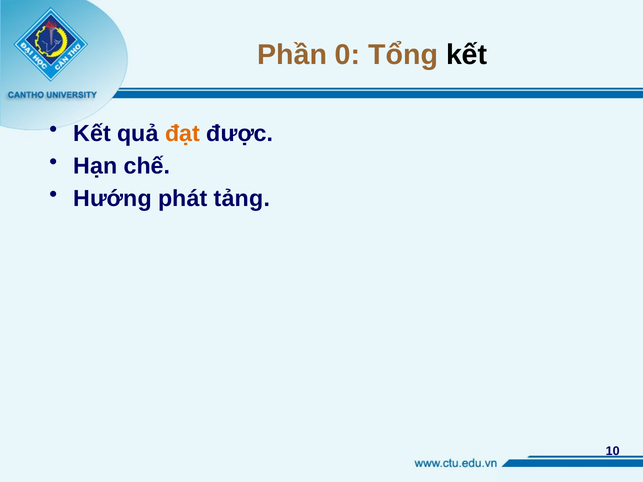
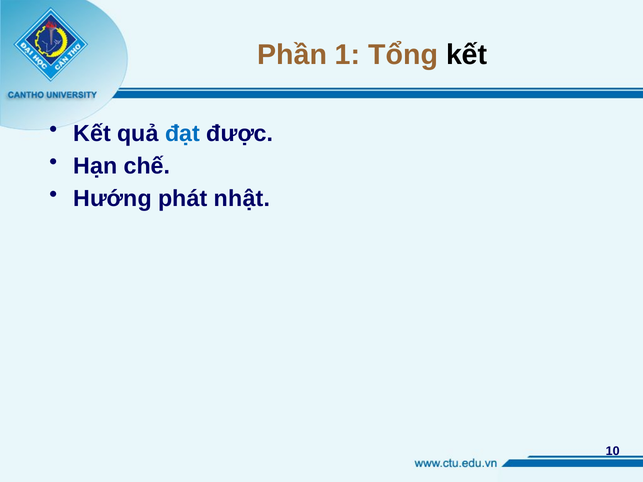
0: 0 -> 1 (348, 55)
đạt colour: orange -> blue (182, 134)
tảng: tảng -> nhật (242, 199)
